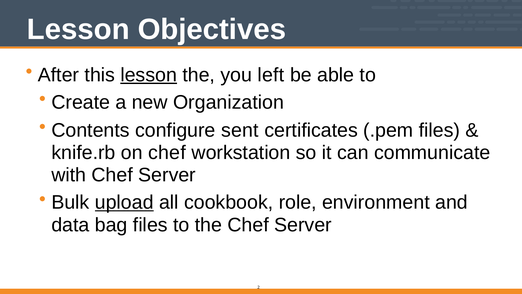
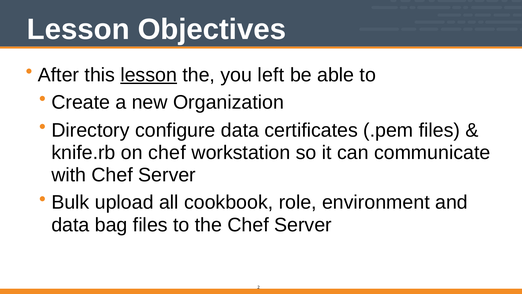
Contents: Contents -> Directory (90, 130)
configure sent: sent -> data (240, 130)
upload underline: present -> none (124, 202)
